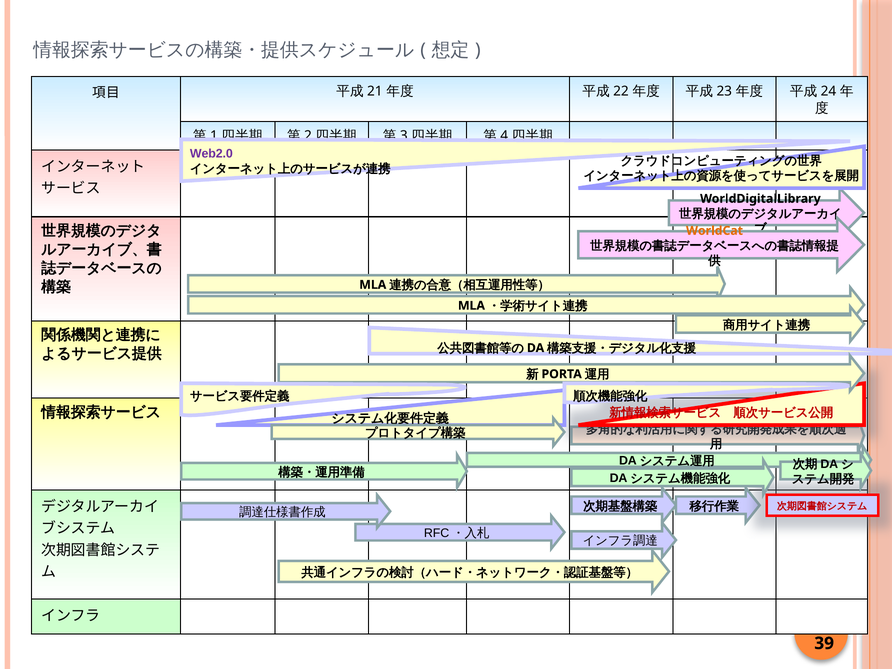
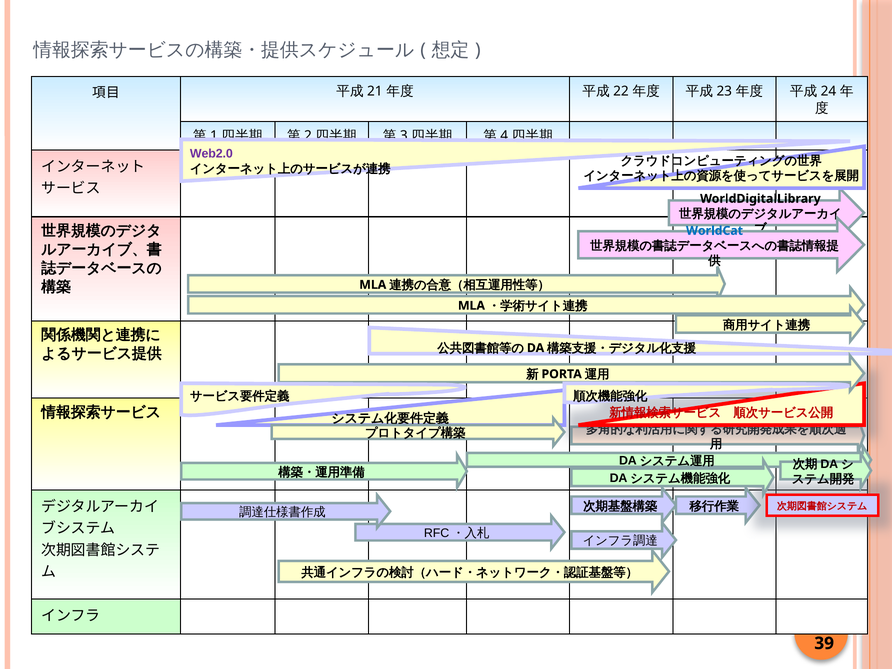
WorldCat colour: orange -> blue (715, 231)
